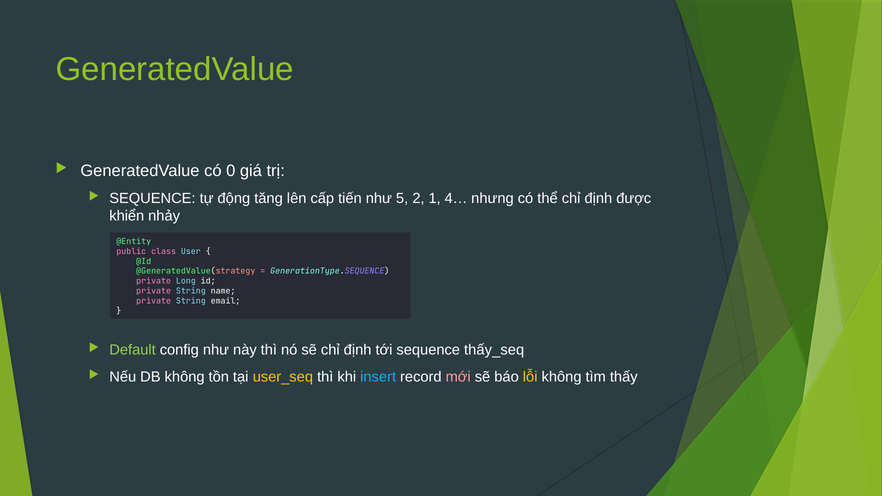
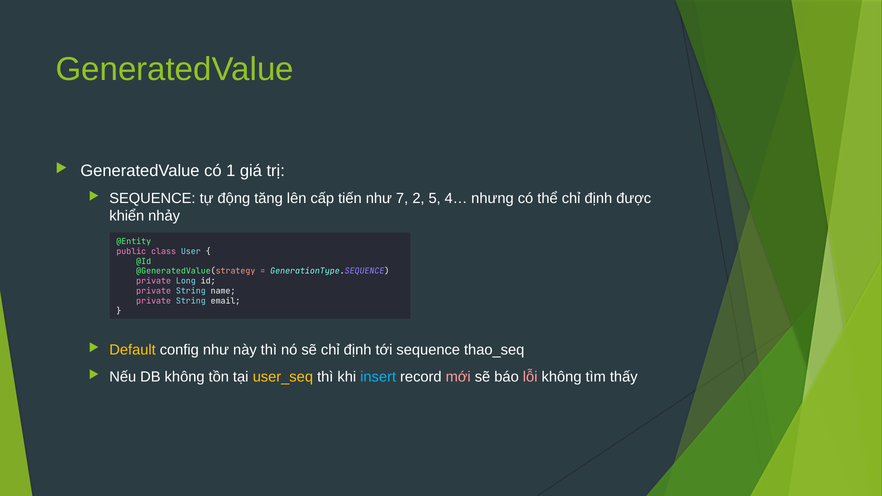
0: 0 -> 1 (231, 171)
5: 5 -> 7 (402, 198)
1: 1 -> 5 (435, 198)
Default colour: light green -> yellow (133, 350)
thấy_seq: thấy_seq -> thao_seq (494, 350)
lỗi colour: yellow -> pink (530, 377)
